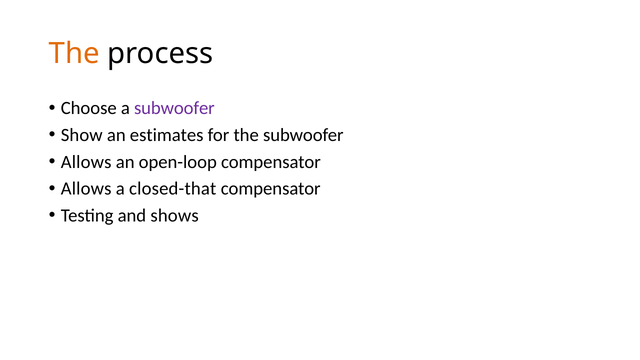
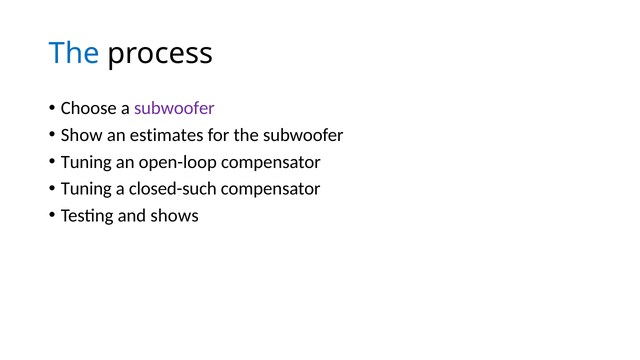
The colour: orange -> blue (74, 54)
Allows: Allows -> Tuning (86, 162)
Allows: Allows -> Tuning (86, 189)
closed-that: closed-that -> closed-such (173, 189)
